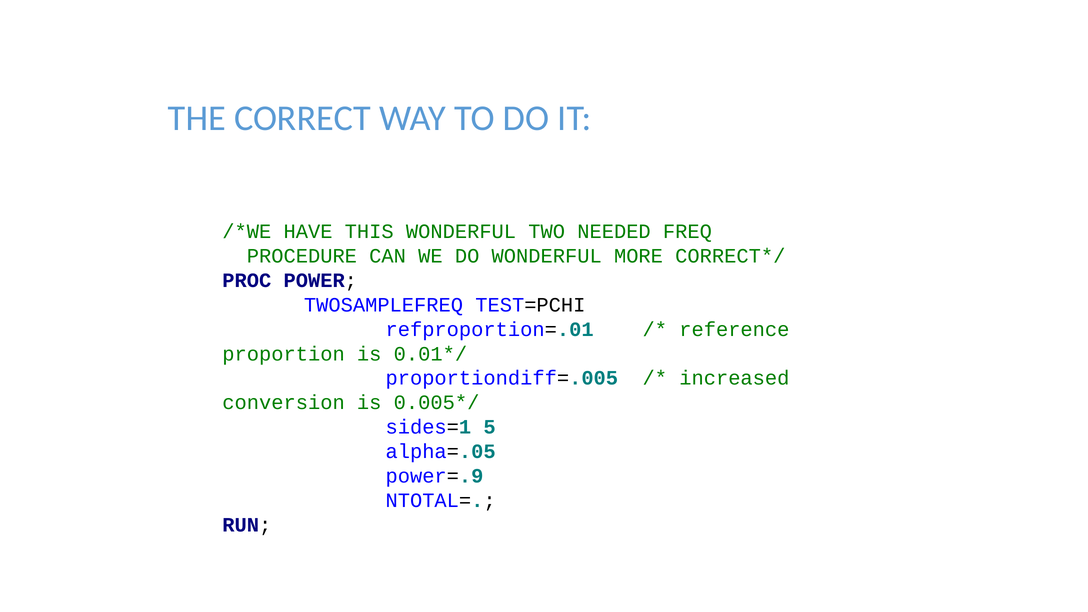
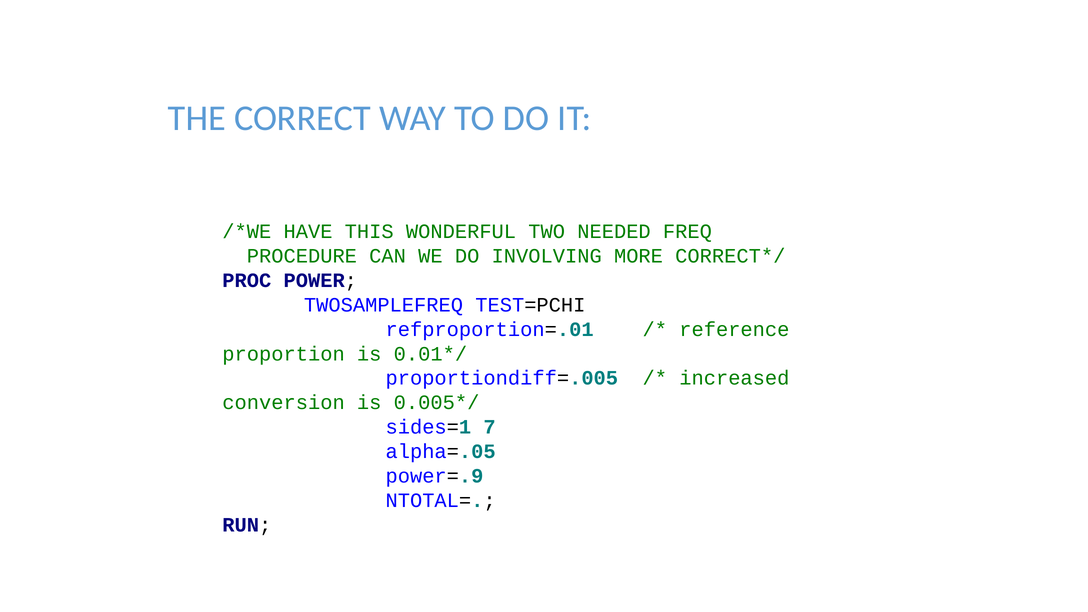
DO WONDERFUL: WONDERFUL -> INVOLVING (547, 256)
5: 5 -> 7 (490, 427)
